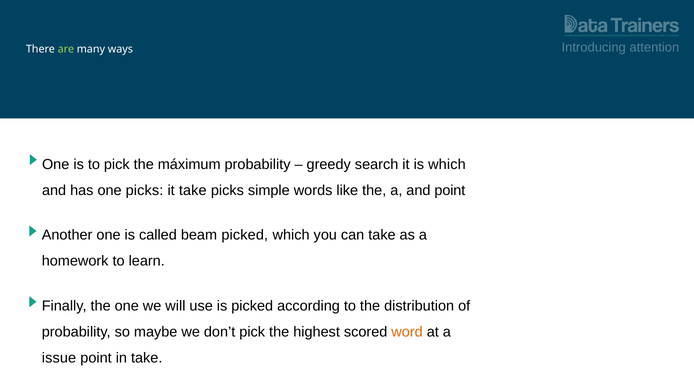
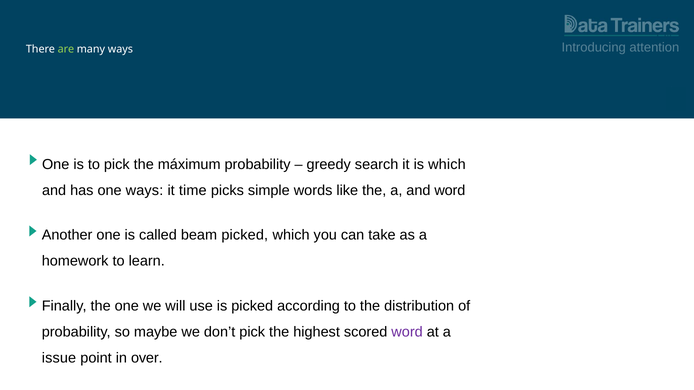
one picks: picks -> ways (144, 190)
it take: take -> time (193, 190)
and point: point -> word (450, 190)
word colour: orange -> purple (407, 332)
in take: take -> over (147, 358)
